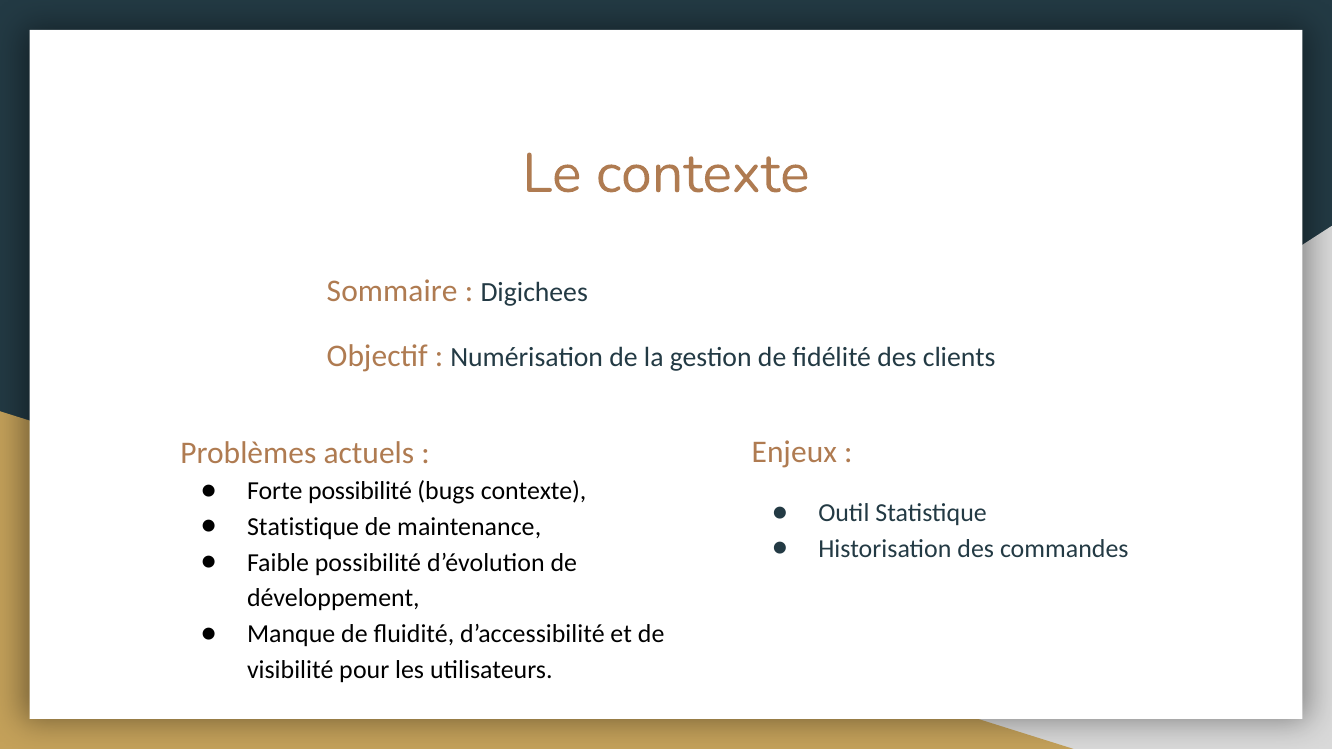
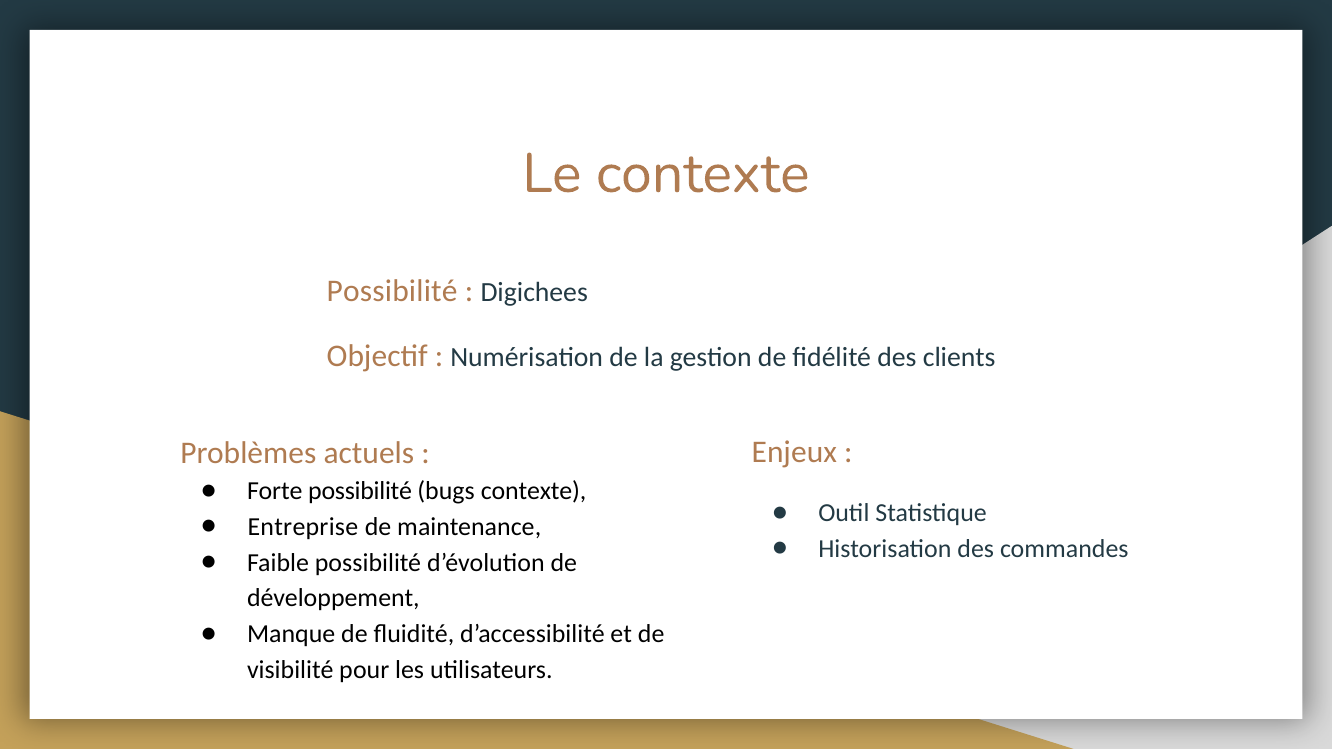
Sommaire: Sommaire -> Possibilité (392, 291)
Statistique: Statistique -> Entreprise (303, 527)
